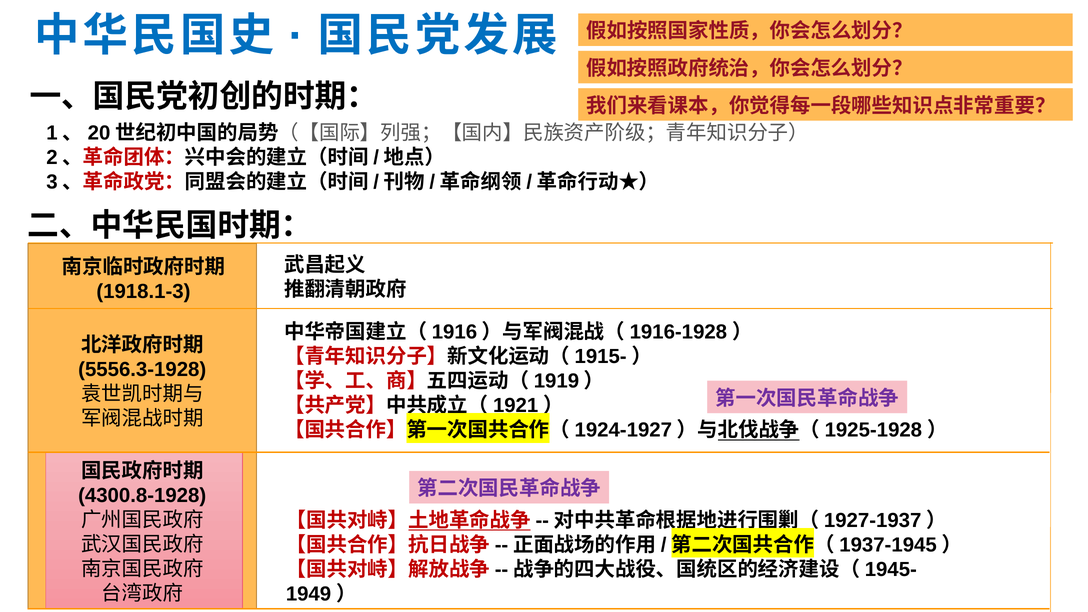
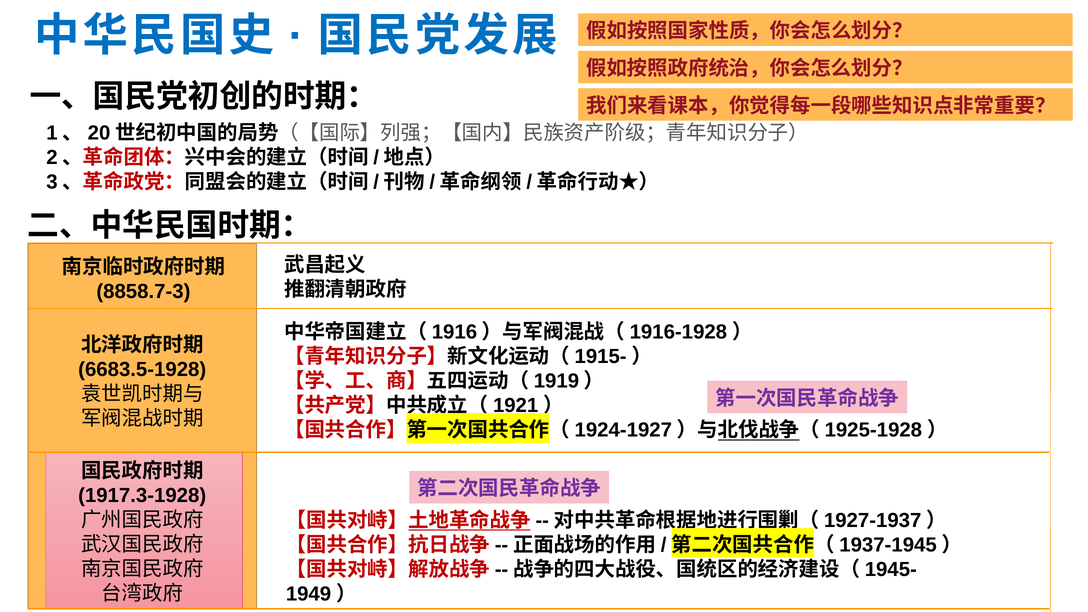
1918.1-3: 1918.1-3 -> 8858.7-3 (143, 291)
5556.3-1928: 5556.3-1928 -> 6683.5-1928 (142, 370)
4300.8-1928: 4300.8-1928 -> 1917.3-1928 (142, 496)
